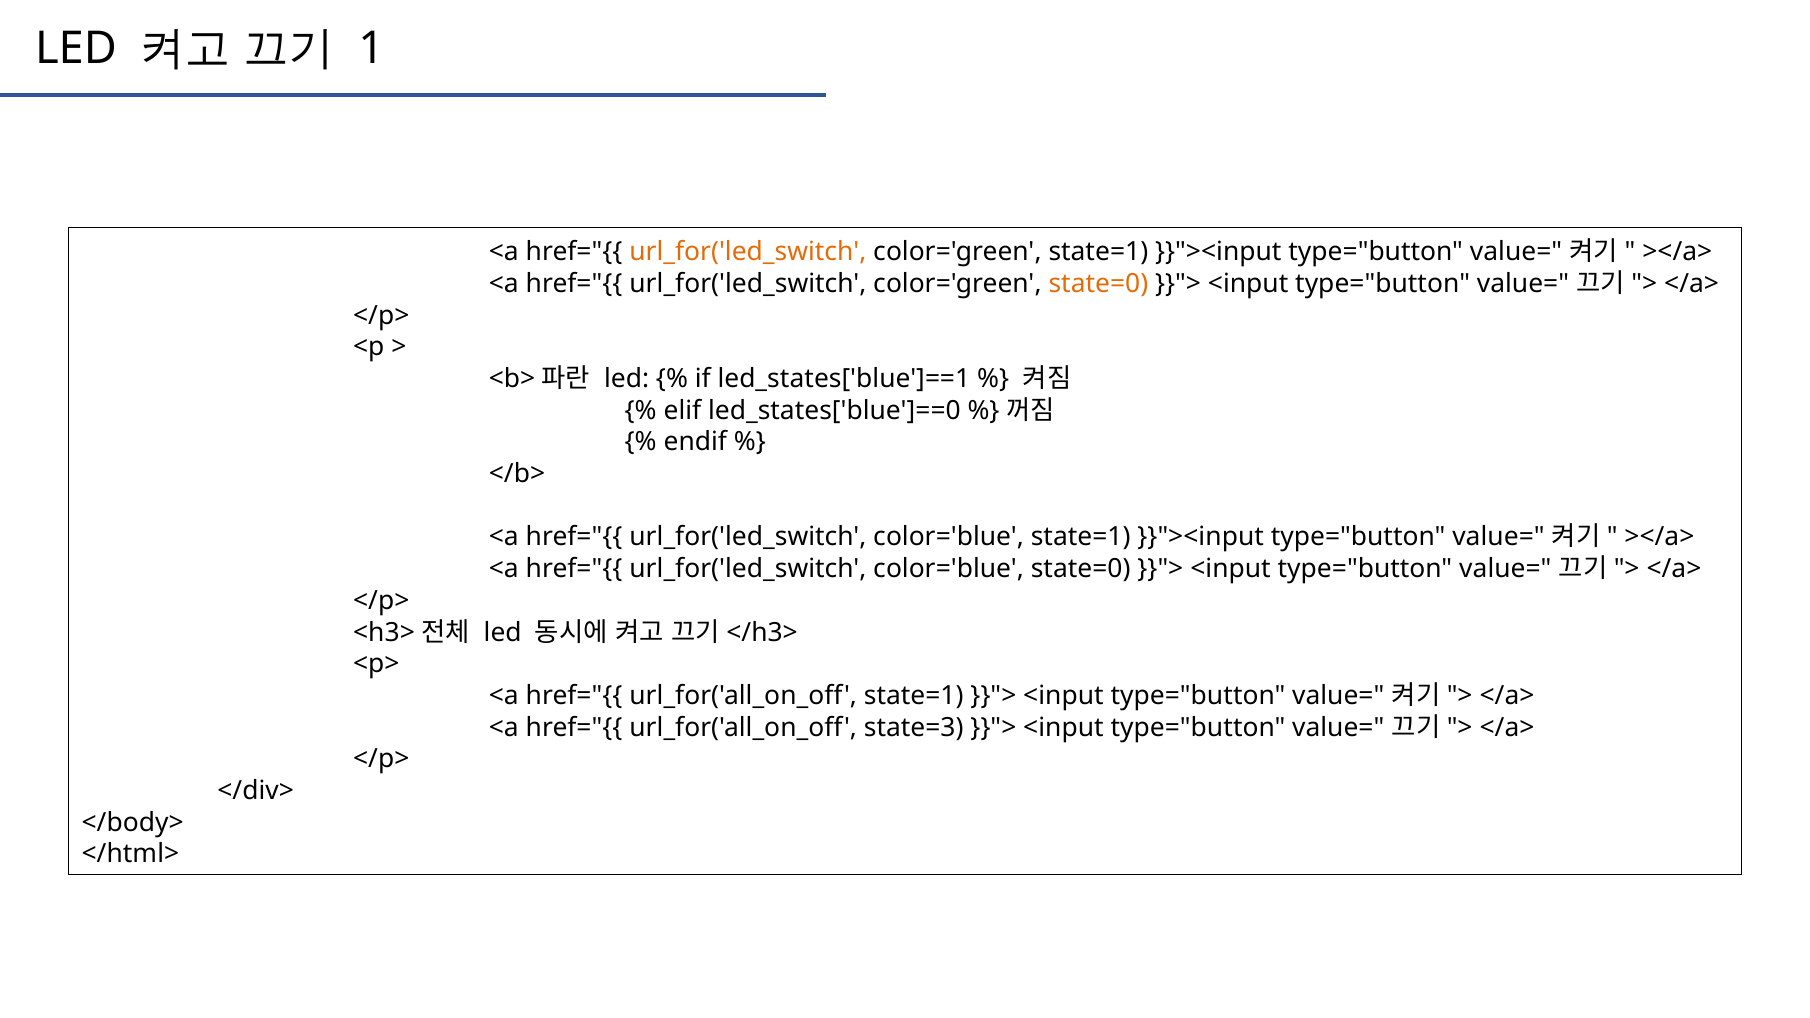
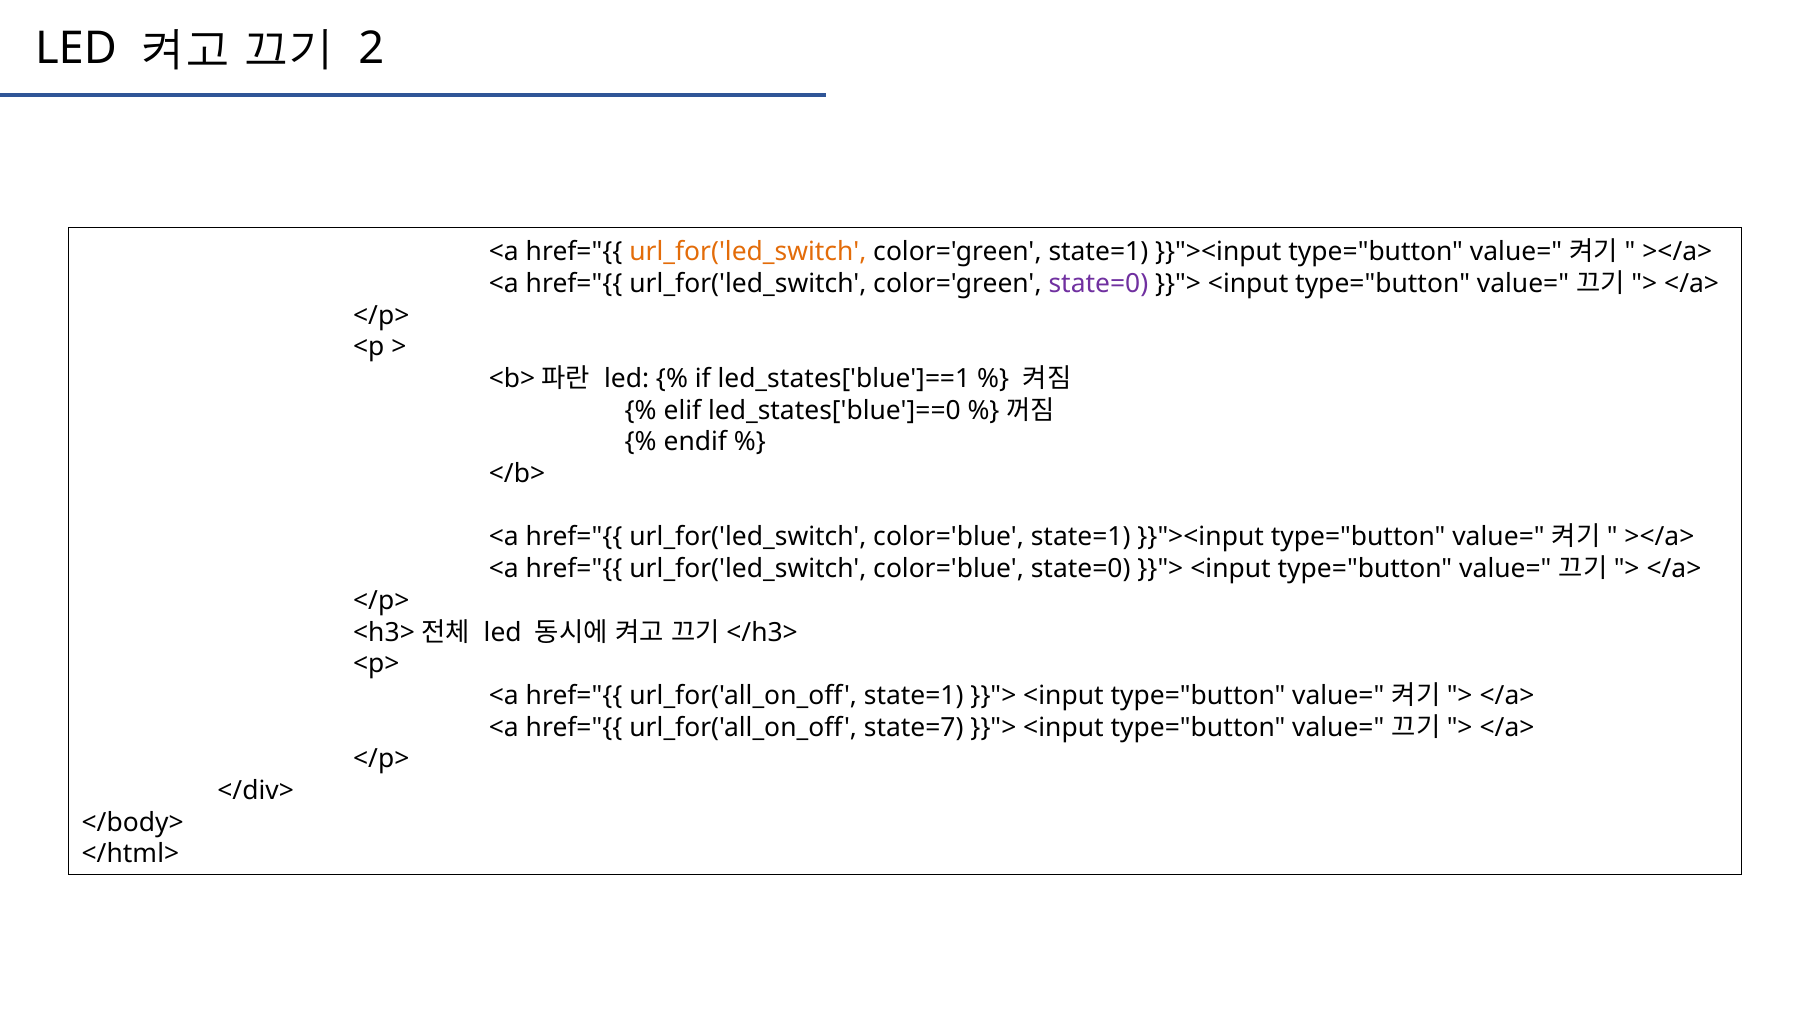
1: 1 -> 2 (371, 48)
state=0 colour: orange -> purple (1098, 284)
state=3: state=3 -> state=7 (914, 727)
